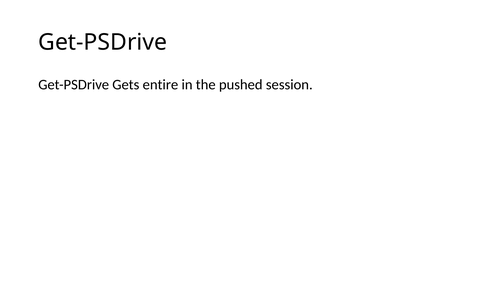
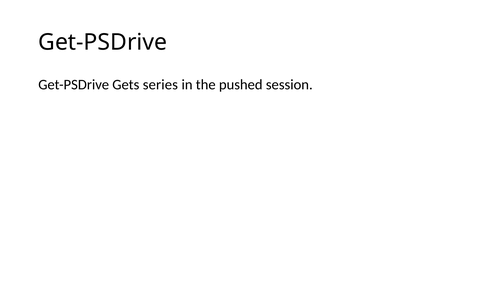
entire: entire -> series (160, 85)
